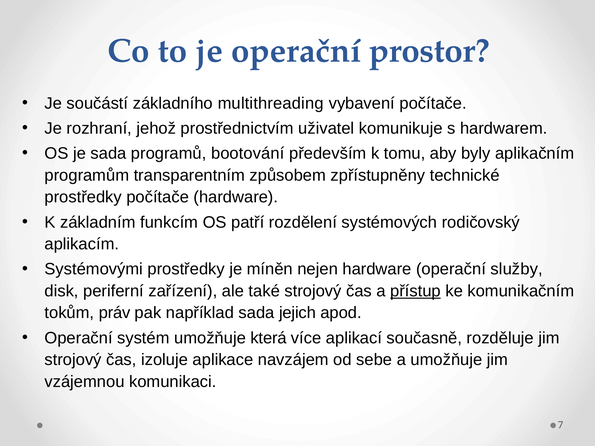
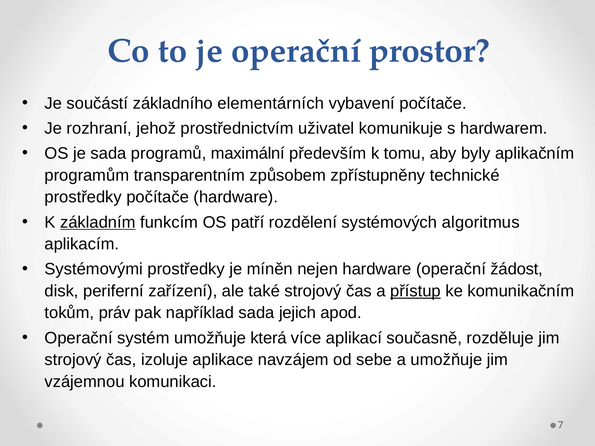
multithreading: multithreading -> elementárních (271, 103)
bootování: bootování -> maximální (248, 154)
základním underline: none -> present (98, 222)
rodičovský: rodičovský -> algoritmus (481, 222)
služby: služby -> žádost (517, 269)
